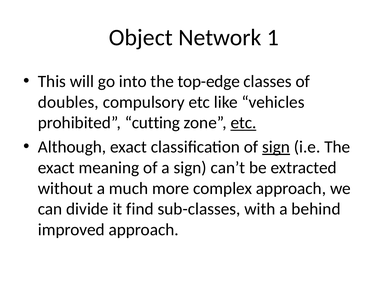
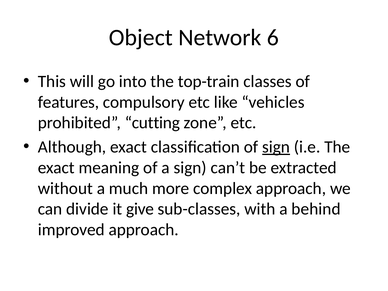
1: 1 -> 6 (273, 38)
top-edge: top-edge -> top-train (209, 81)
doubles: doubles -> features (68, 102)
etc underline: present -> none (243, 123)
find: find -> give (140, 209)
